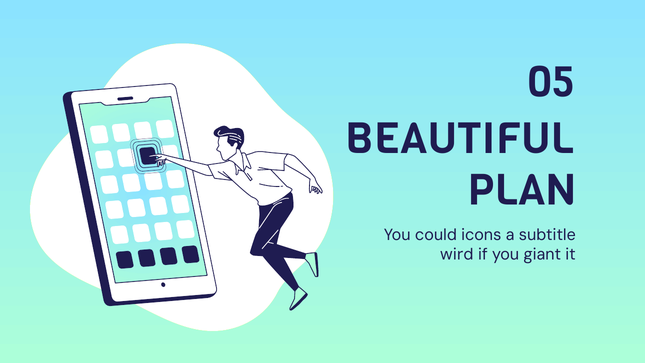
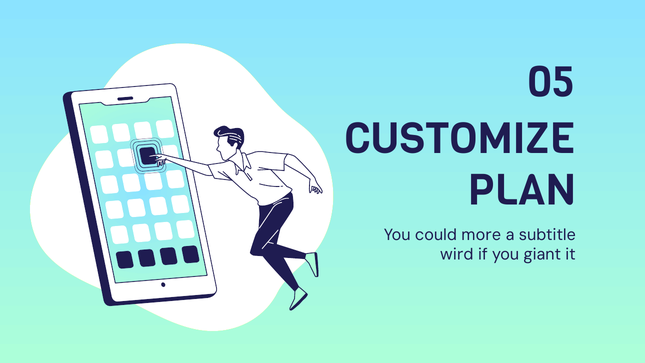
BEAUTIFUL: BEAUTIFUL -> CUSTOMIZE (460, 139)
icons: icons -> more (481, 235)
